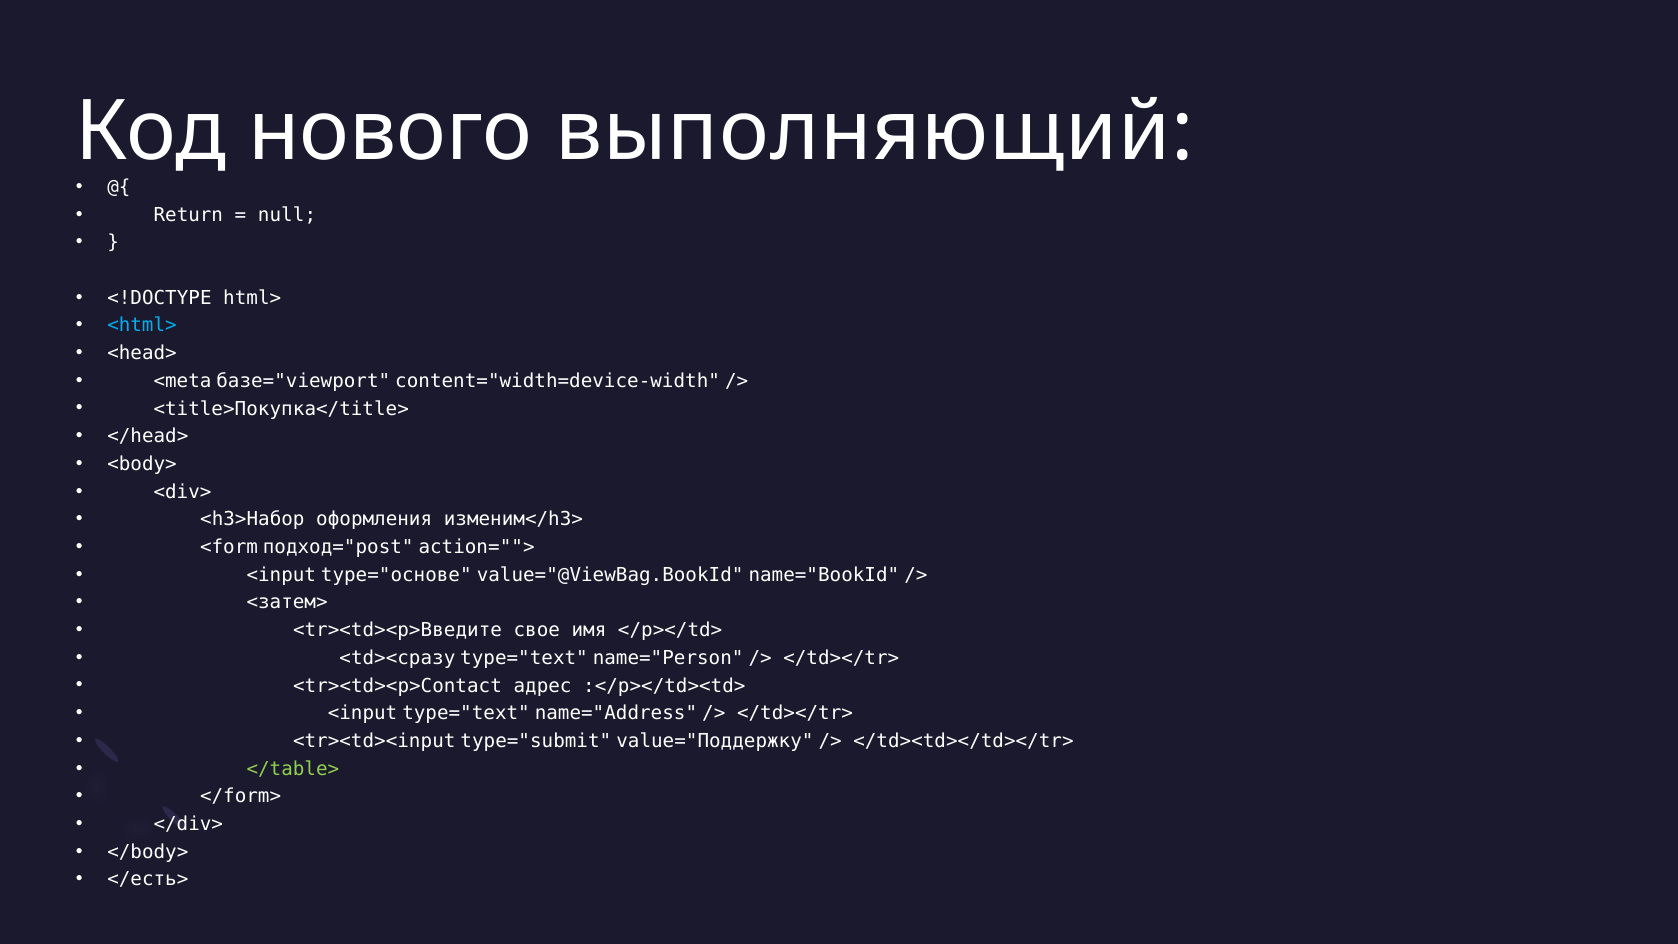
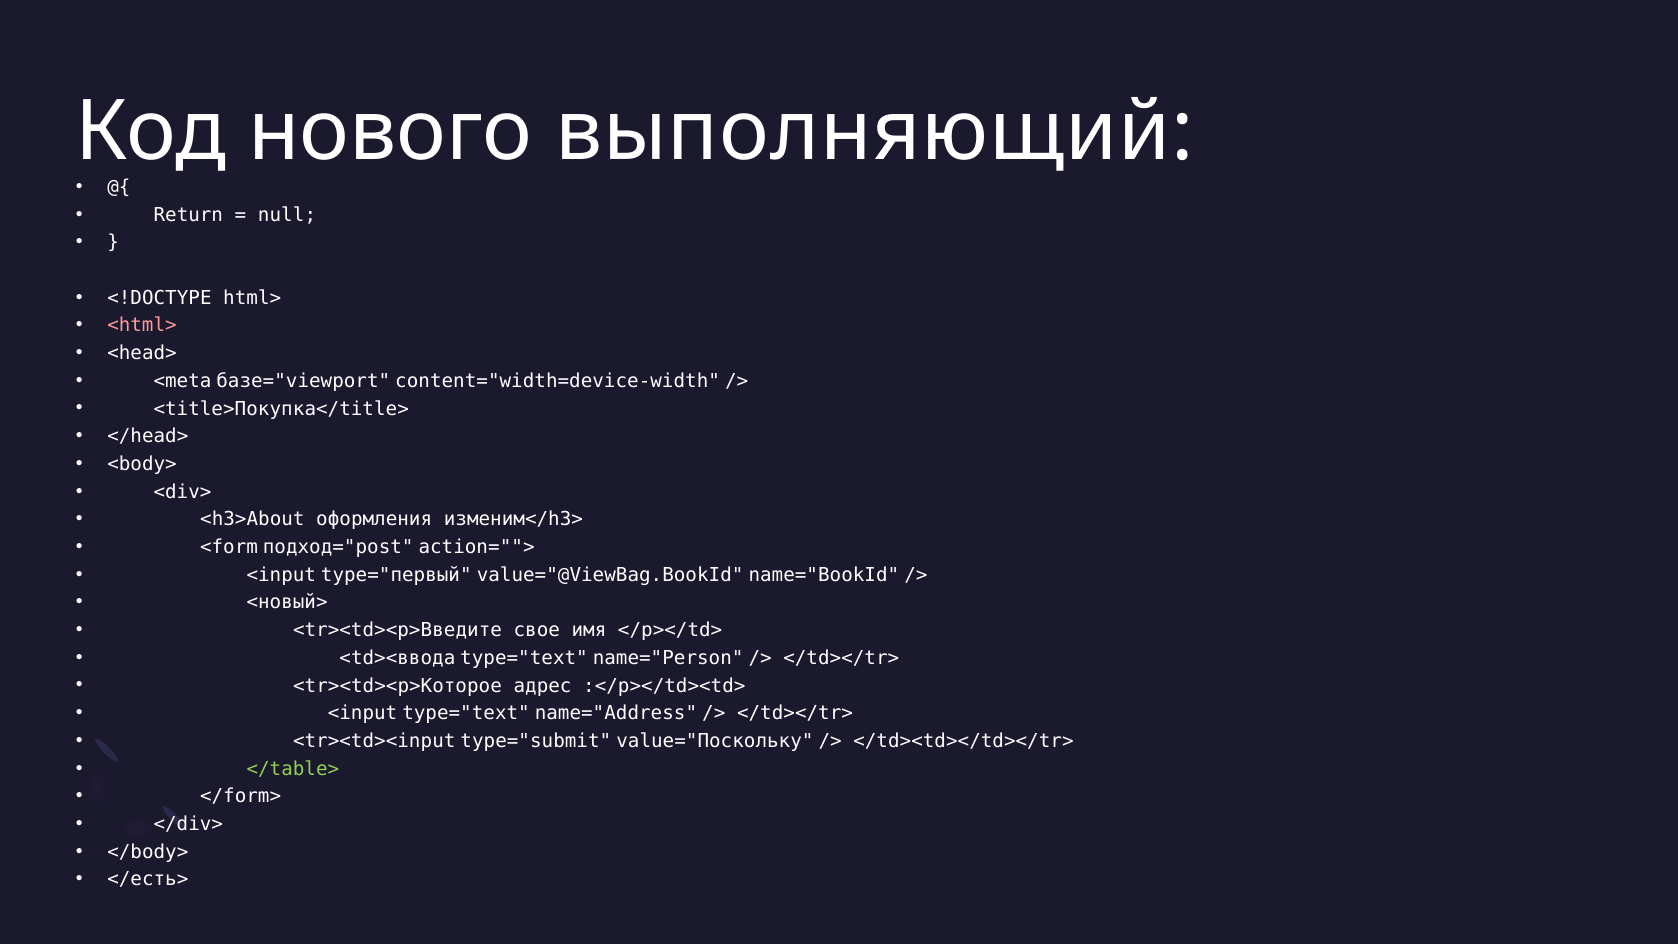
<html> colour: light blue -> pink (142, 326)
<h3>Набор: <h3>Набор -> <h3>About (252, 519)
type="основе: type="основе -> type="первый (396, 575)
<затем>: <затем> -> <новый> (287, 602)
<td><сразу: <td><сразу -> <td><ввода (397, 658)
<tr><td><p>Contact: <tr><td><p>Contact -> <tr><td><p>Которое (397, 686)
value="Поддержку: value="Поддержку -> value="Поскольку (715, 741)
